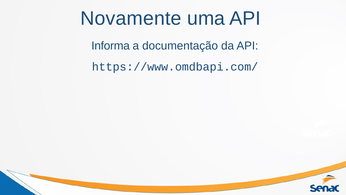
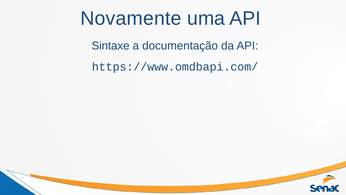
Informa: Informa -> Sintaxe (111, 46)
